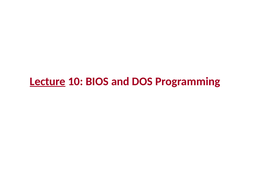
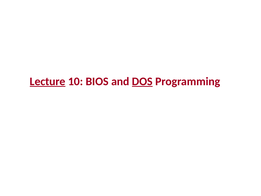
DOS underline: none -> present (142, 81)
